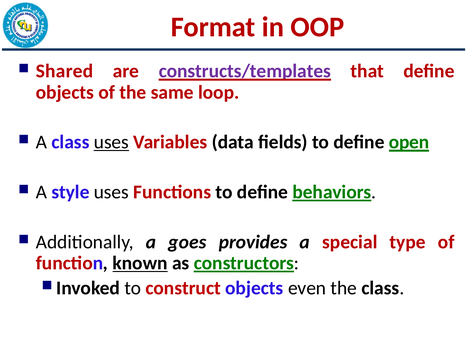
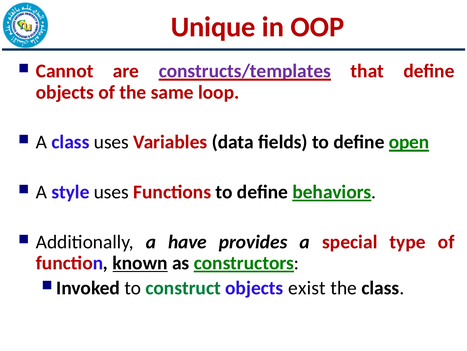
Format: Format -> Unique (213, 27)
Shared: Shared -> Cannot (65, 71)
uses underline: present -> none (111, 142)
goes: goes -> have (188, 242)
construct colour: red -> green (183, 287)
even: even -> exist (307, 287)
